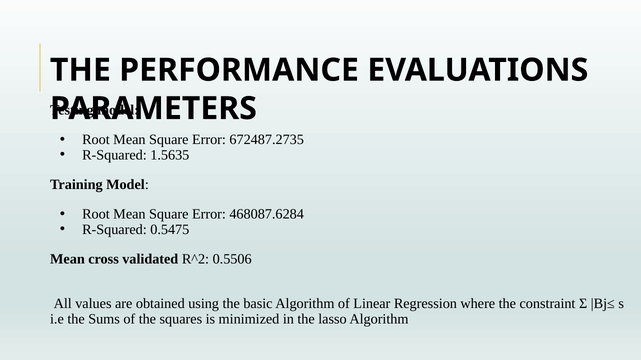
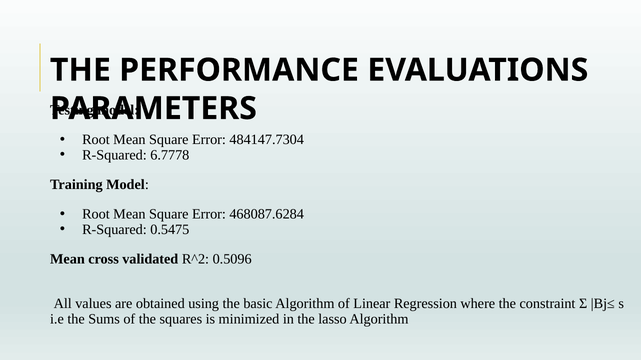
672487.2735: 672487.2735 -> 484147.7304 (267, 140)
1.5635: 1.5635 -> 6.7778 (170, 155)
0.5506: 0.5506 -> 0.5096 (232, 259)
